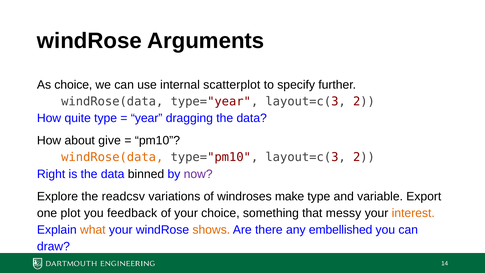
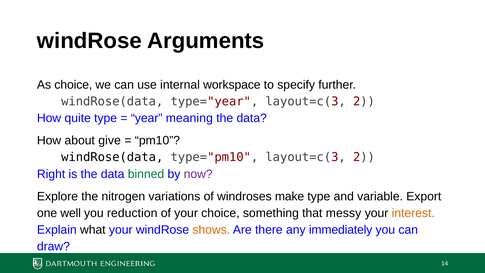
scatterplot: scatterplot -> workspace (232, 85)
dragging: dragging -> meaning (189, 118)
windRose(data colour: orange -> black (112, 157)
binned colour: black -> green (146, 174)
readcsv: readcsv -> nitrogen (123, 196)
plot: plot -> well (71, 213)
feedback: feedback -> reduction (132, 213)
what colour: orange -> black (93, 230)
embellished: embellished -> immediately (341, 230)
